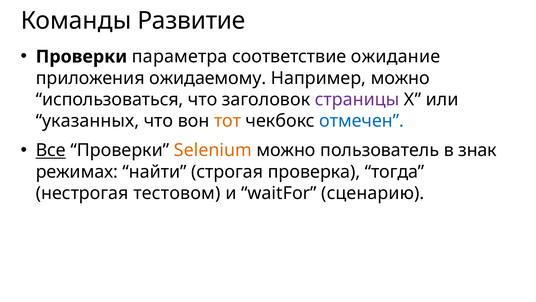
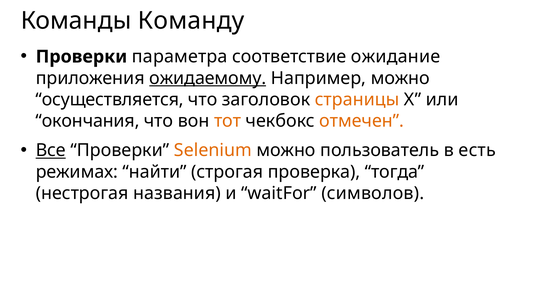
Развитие: Развитие -> Команду (191, 21)
ожидаемому underline: none -> present (208, 78)
использоваться: использоваться -> осуществляется (110, 99)
страницы colour: purple -> orange (357, 99)
указанных: указанных -> окончания (88, 121)
отмечен colour: blue -> orange (362, 121)
знак: знак -> есть (477, 150)
тестовом: тестовом -> названия (177, 193)
сценарию: сценарию -> символов (373, 193)
